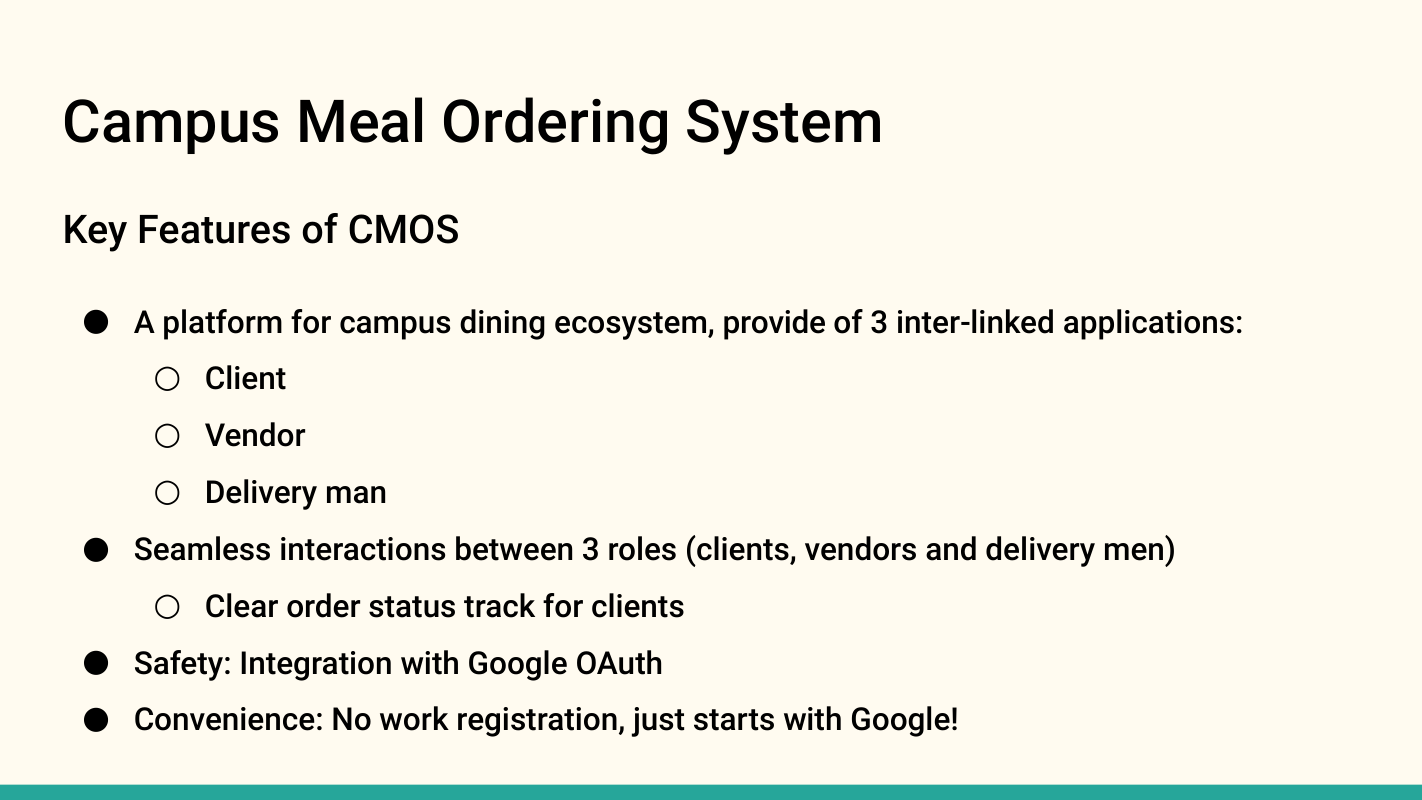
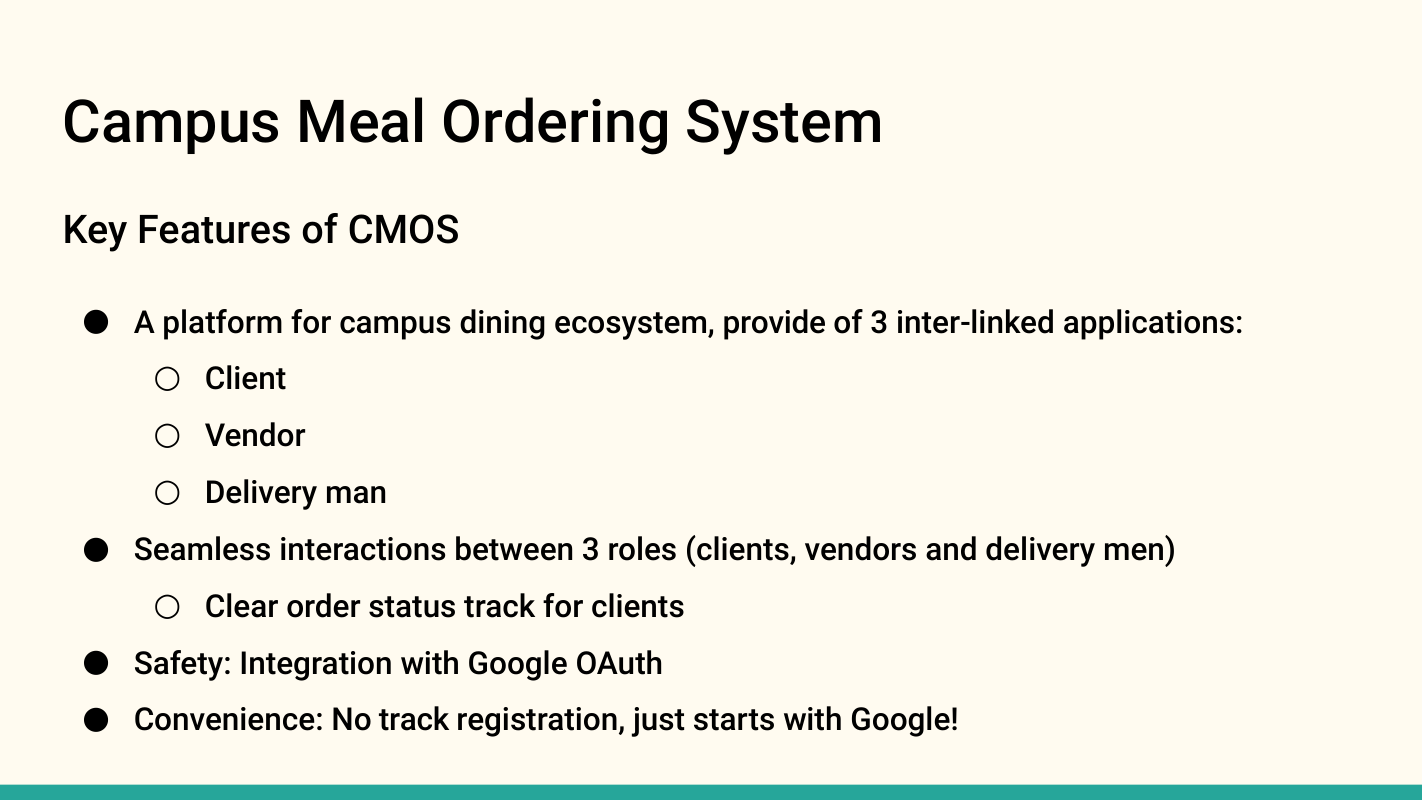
No work: work -> track (414, 720)
